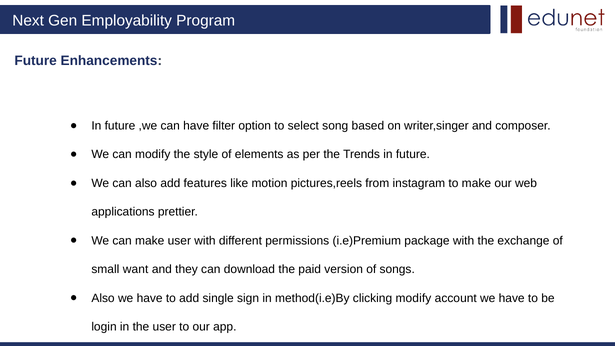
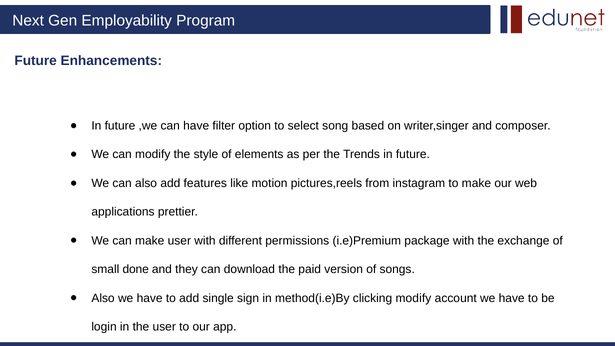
want: want -> done (136, 269)
